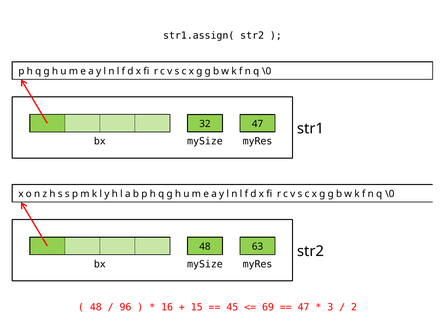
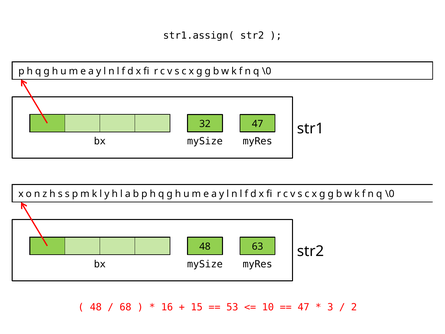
96: 96 -> 68 (125, 307)
45: 45 -> 53 (232, 307)
69: 69 -> 10 (268, 307)
